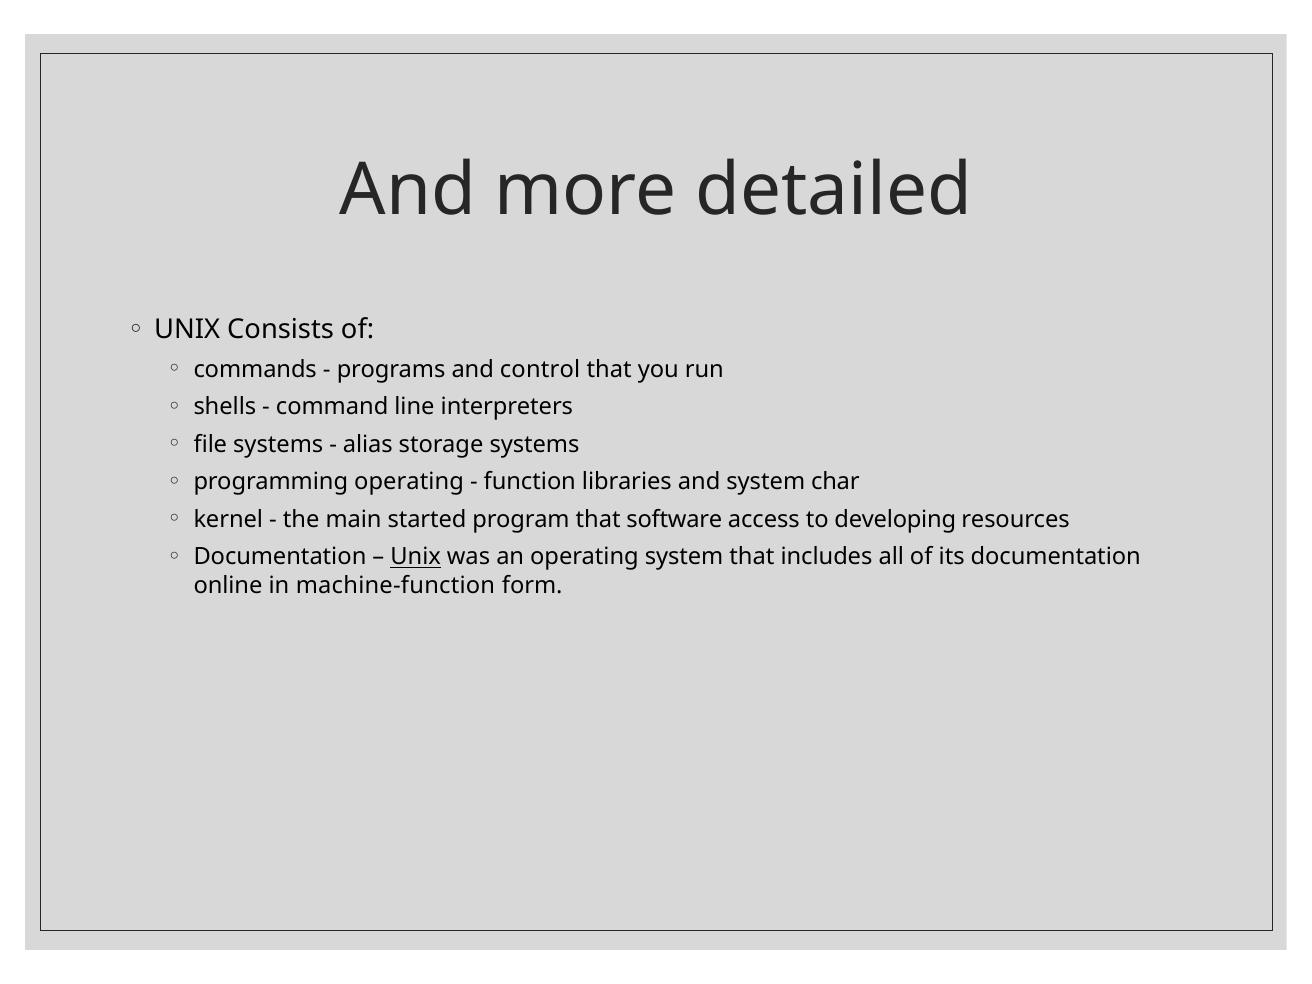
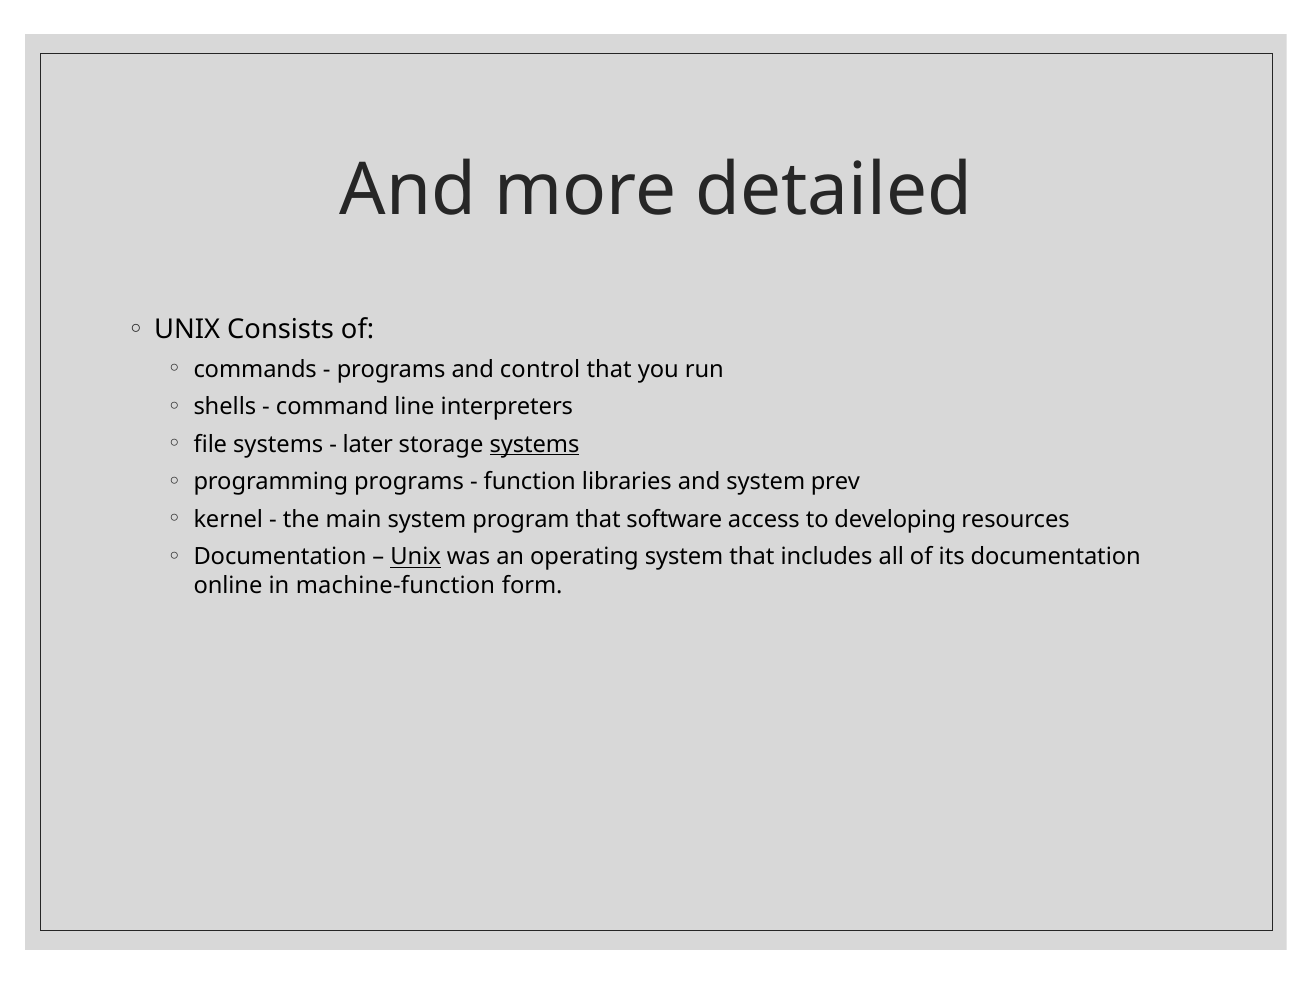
alias: alias -> later (368, 444)
systems underline: none -> present (534, 444)
programming operating: operating -> programs (409, 482)
char: char -> prev (835, 482)
main started: started -> system (427, 520)
